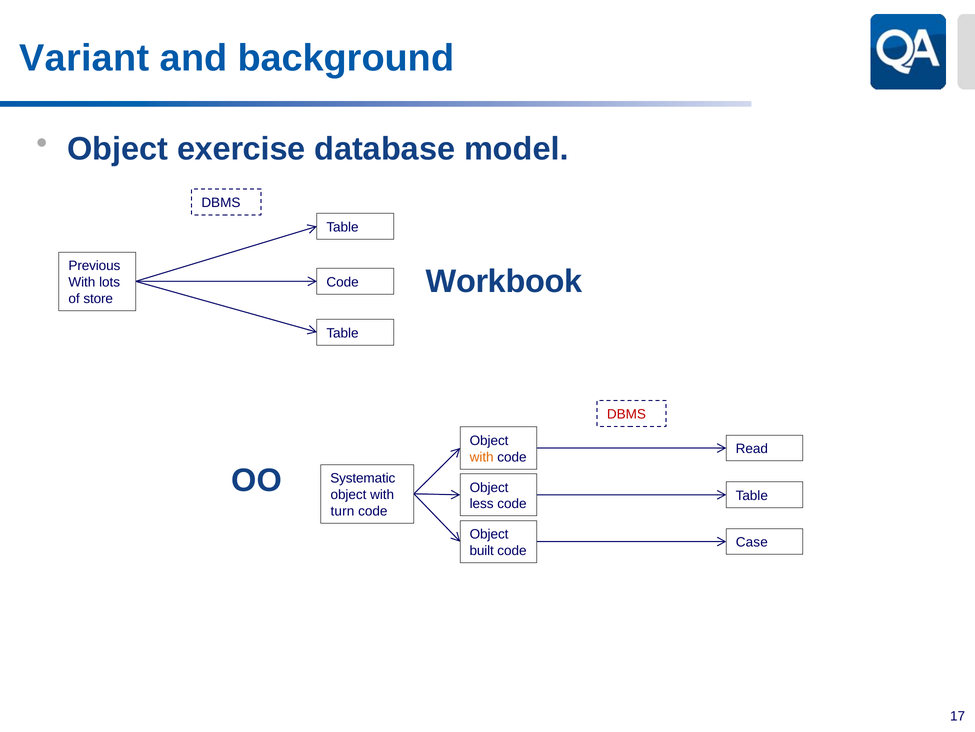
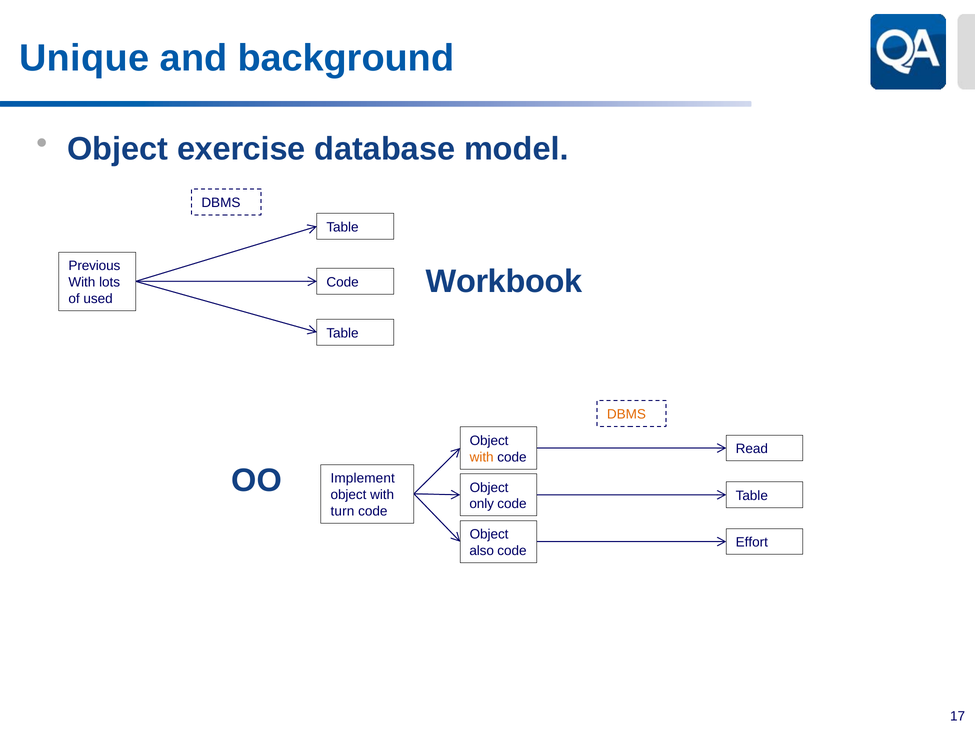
Variant: Variant -> Unique (84, 58)
store: store -> used (98, 298)
DBMS colour: red -> orange (626, 414)
Systematic: Systematic -> Implement (363, 478)
less: less -> only (482, 503)
Case: Case -> Effort (752, 542)
built: built -> also (482, 550)
